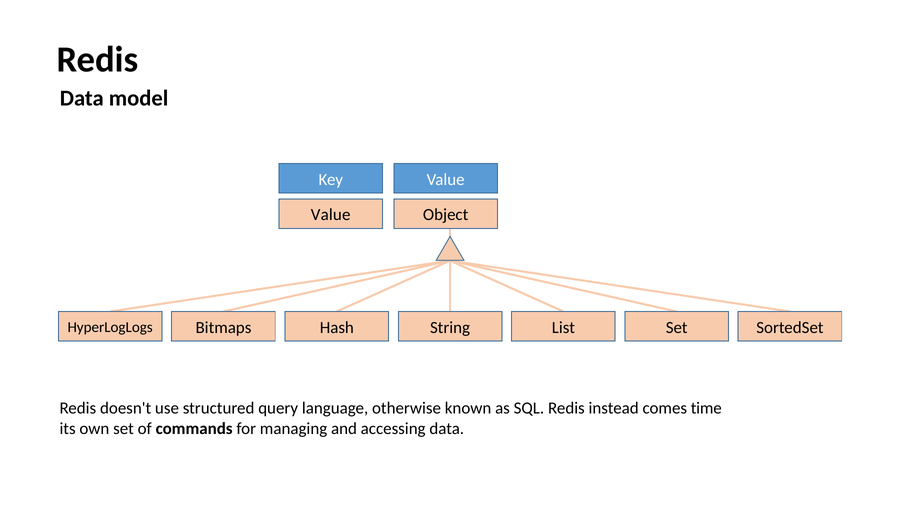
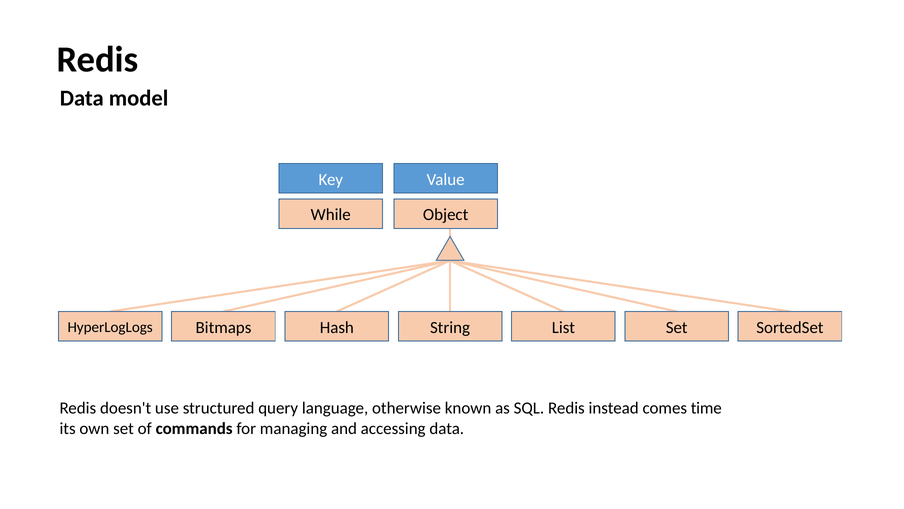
Value: Value -> While (331, 215)
